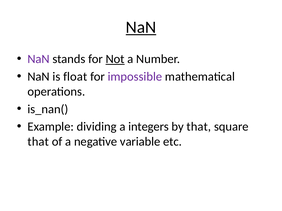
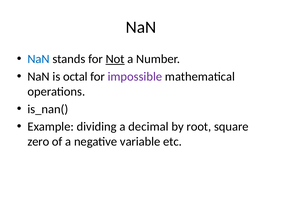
NaN underline: present -> none (141, 27)
NaN colour: purple -> blue (39, 59)
float: float -> octal (75, 77)
integers: integers -> decimal (148, 127)
by that: that -> root (199, 127)
that: that -> zero (38, 142)
